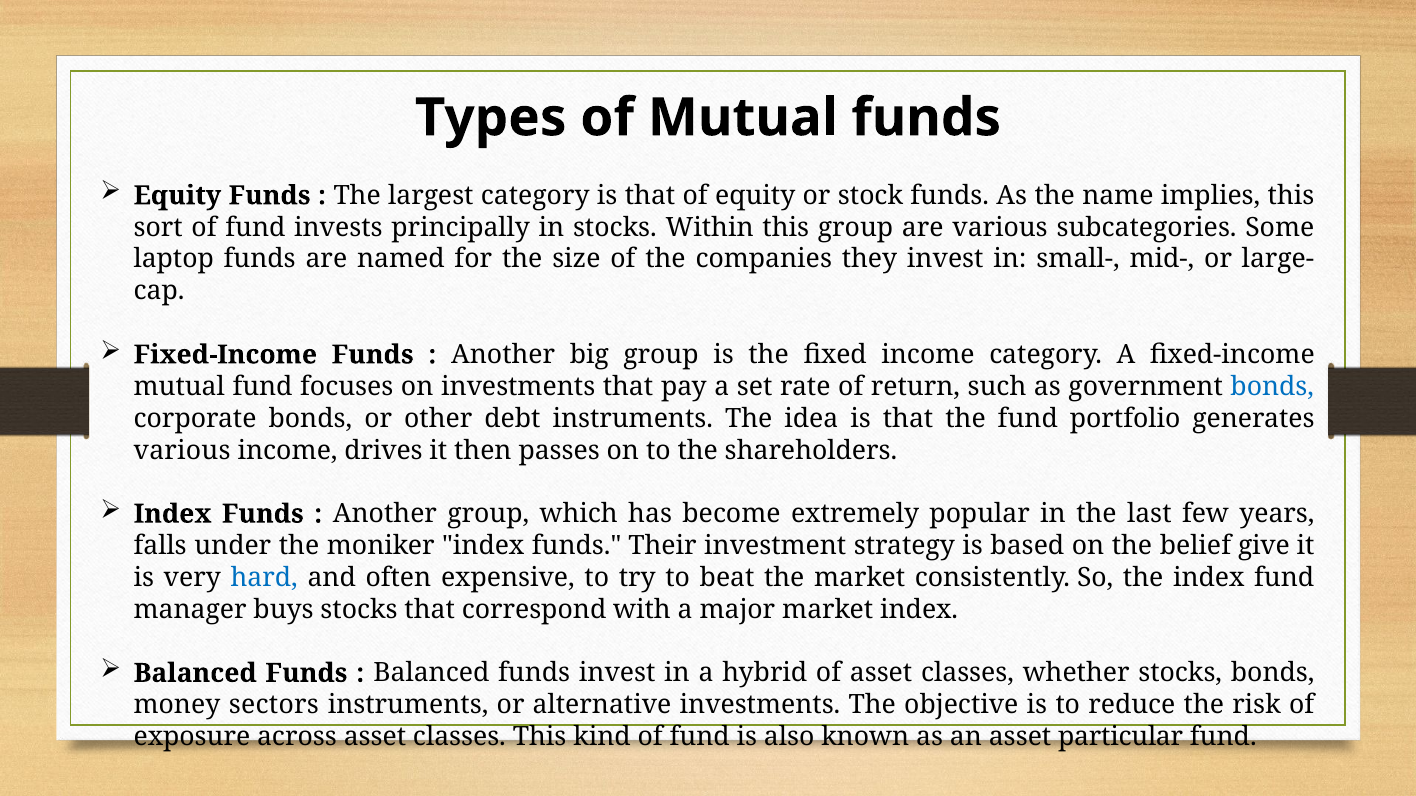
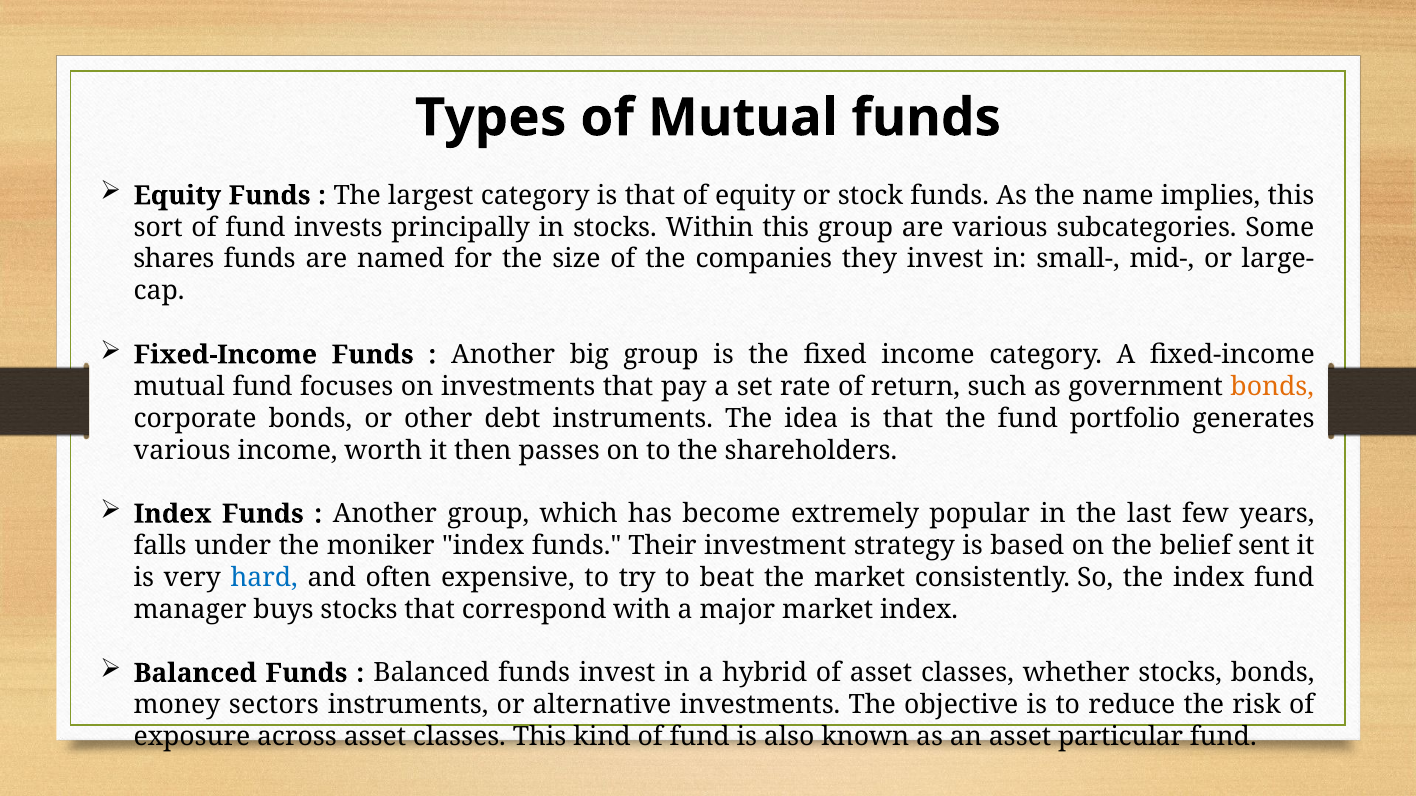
laptop: laptop -> shares (174, 259)
bonds colour: blue -> orange (1272, 387)
drives: drives -> worth (383, 451)
give: give -> sent (1264, 546)
